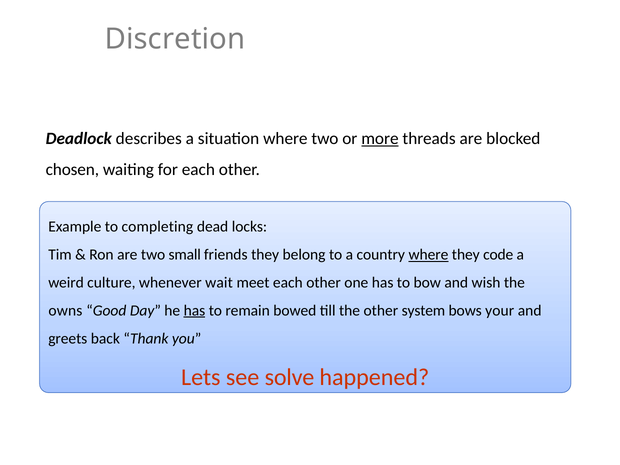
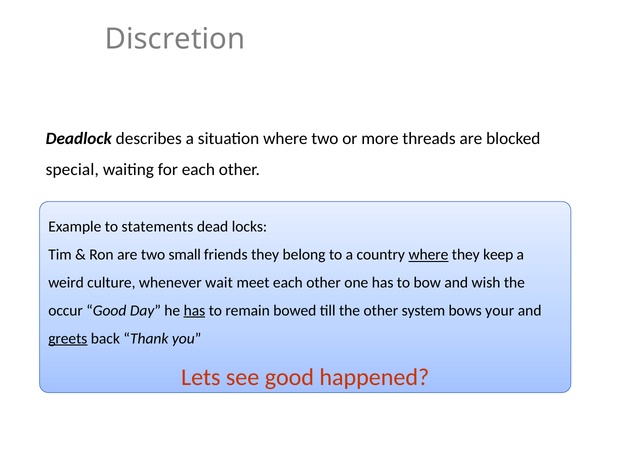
more underline: present -> none (380, 139)
chosen: chosen -> special (72, 170)
completing: completing -> statements (157, 227)
code: code -> keep (498, 255)
owns: owns -> occur (66, 311)
greets underline: none -> present (68, 338)
see solve: solve -> good (289, 377)
